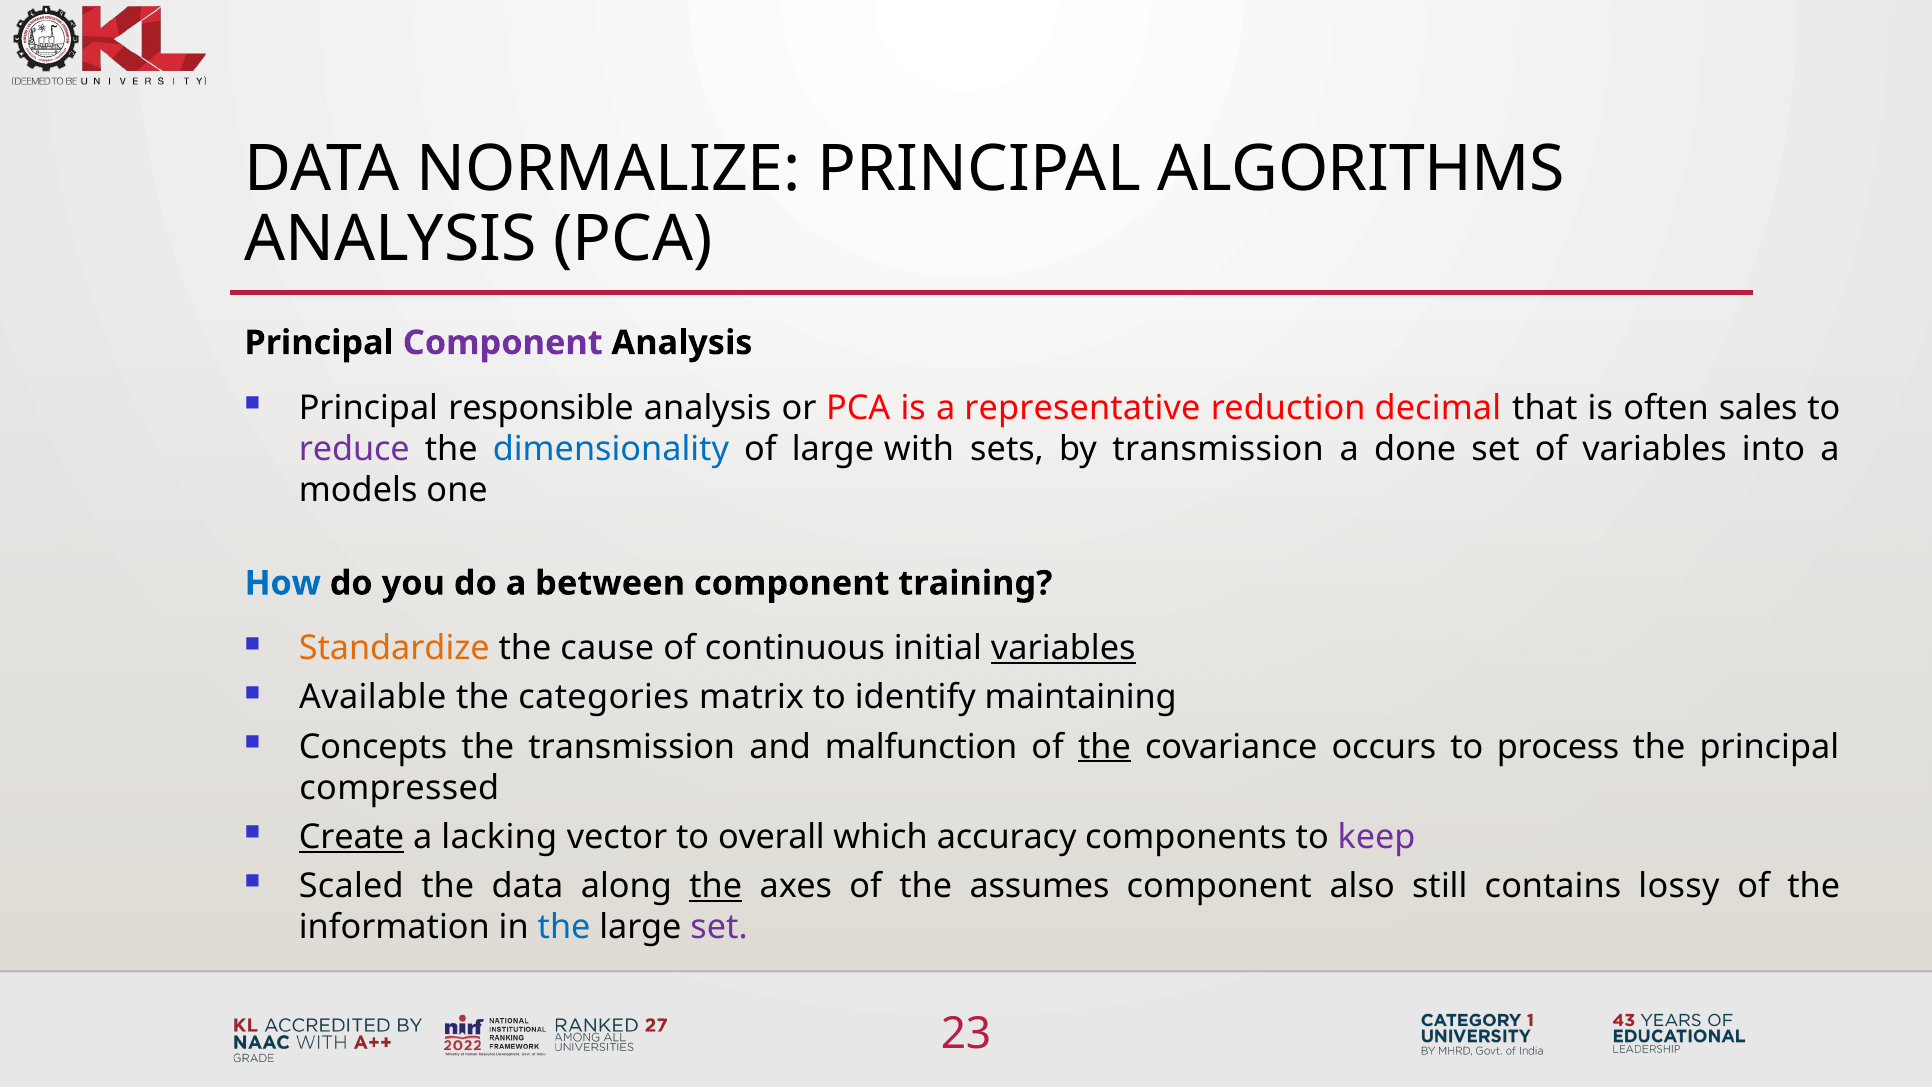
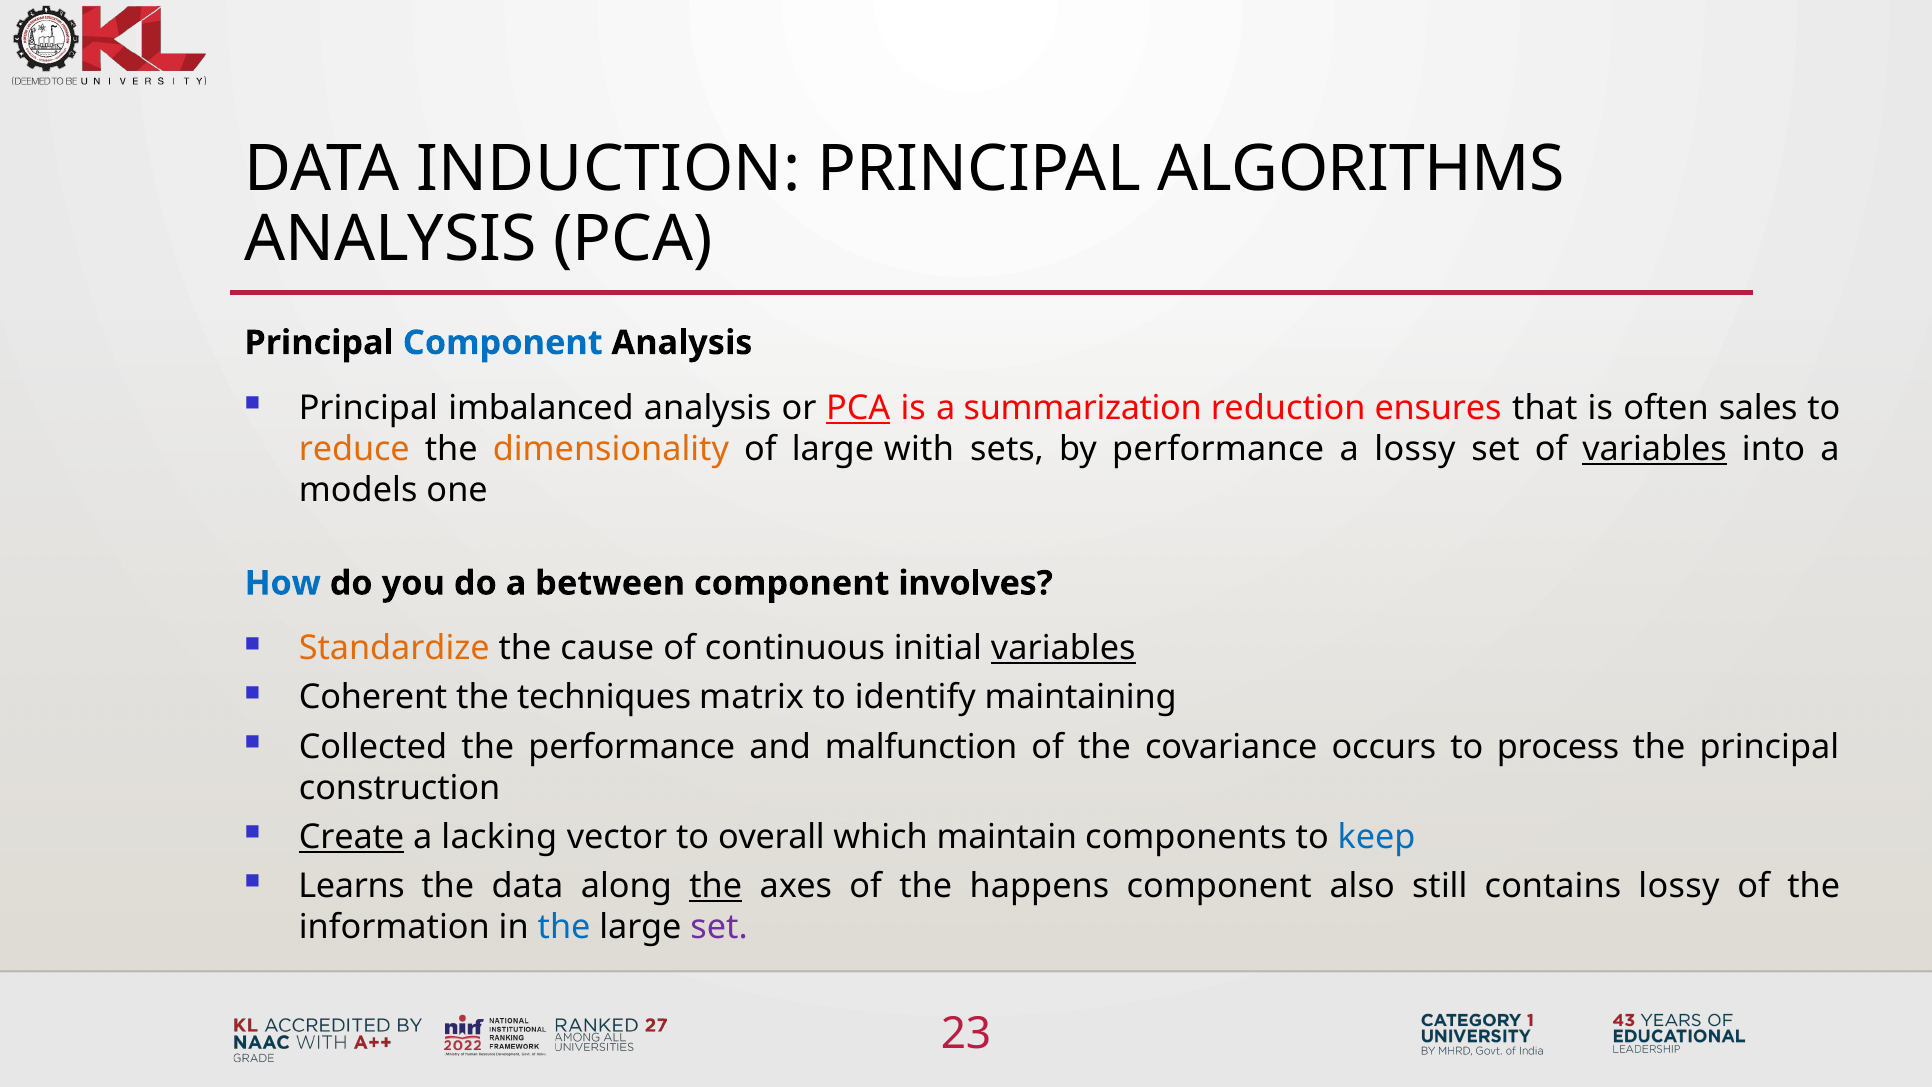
NORMALIZE: NORMALIZE -> INDUCTION (608, 169)
Component colour: purple -> blue (503, 343)
responsible: responsible -> imbalanced (541, 408)
PCA underline: none -> present (858, 408)
representative: representative -> summarization (1083, 408)
decimal: decimal -> ensures (1438, 408)
reduce colour: purple -> orange (354, 449)
dimensionality colour: blue -> orange (611, 449)
by transmission: transmission -> performance (1218, 449)
a done: done -> lossy (1415, 449)
variables underline: none -> present (1655, 449)
training: training -> involves (976, 583)
Available: Available -> Coherent (373, 697)
categories: categories -> techniques (604, 697)
Concepts: Concepts -> Collected (373, 747)
the transmission: transmission -> performance (632, 747)
the underline: present -> none (1104, 747)
compressed: compressed -> construction (400, 788)
accuracy: accuracy -> maintain (1007, 837)
keep colour: purple -> blue (1377, 837)
Scaled: Scaled -> Learns (352, 886)
assumes: assumes -> happens (1039, 886)
